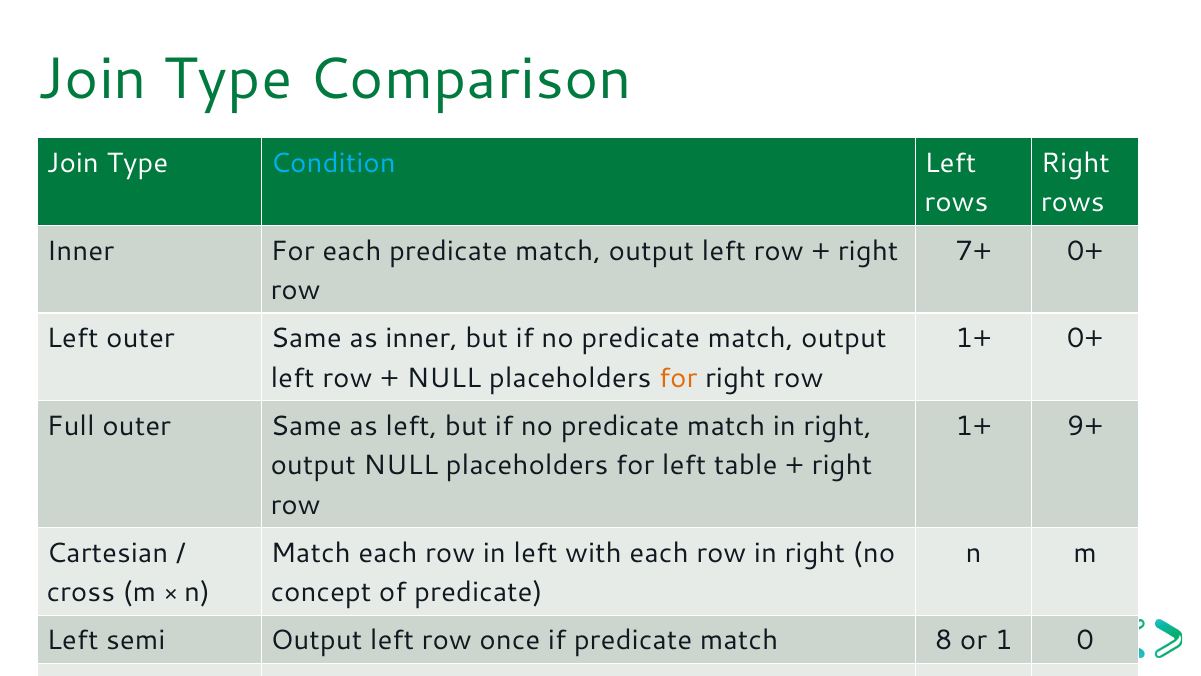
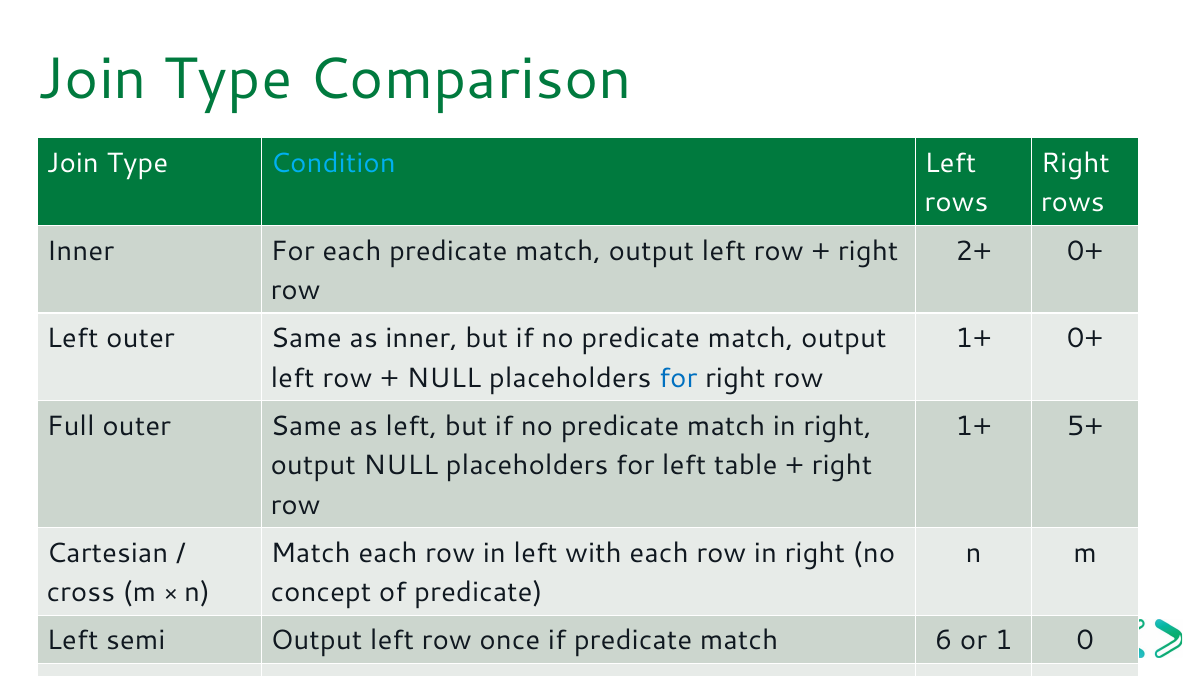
7+: 7+ -> 2+ (974, 251)
for colour: orange -> blue (678, 378)
9+: 9+ -> 5+ (1085, 426)
8: 8 -> 6 (944, 640)
